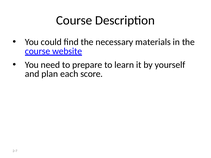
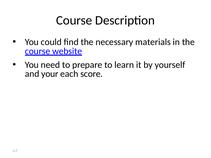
plan: plan -> your (50, 74)
